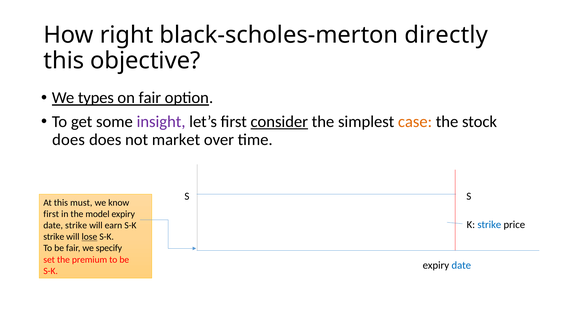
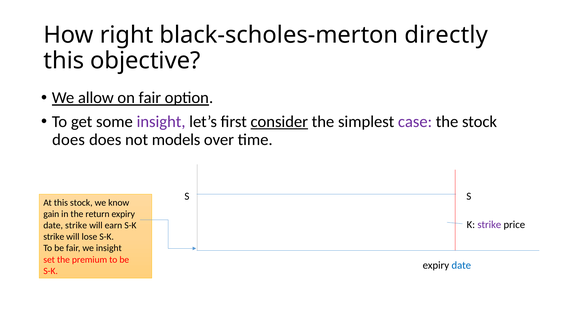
types: types -> allow (96, 98)
case colour: orange -> purple (415, 122)
market: market -> models (176, 140)
this must: must -> stock (81, 203)
first: first -> gain (51, 214)
model: model -> return (97, 214)
strike colour: blue -> purple (489, 225)
lose underline: present -> none (89, 237)
we specify: specify -> insight (109, 249)
